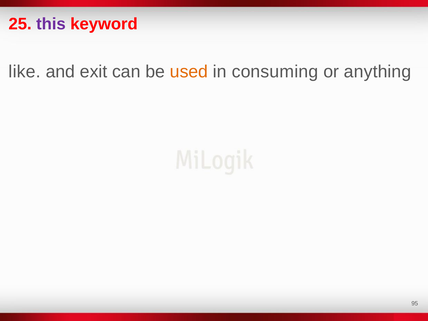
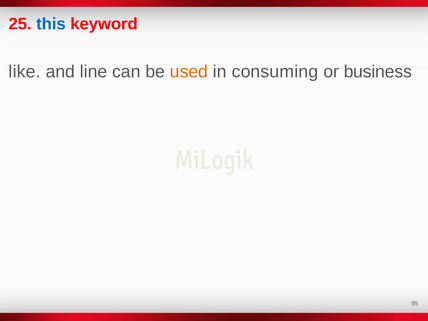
this colour: purple -> blue (51, 24)
exit: exit -> line (94, 72)
anything: anything -> business (378, 72)
